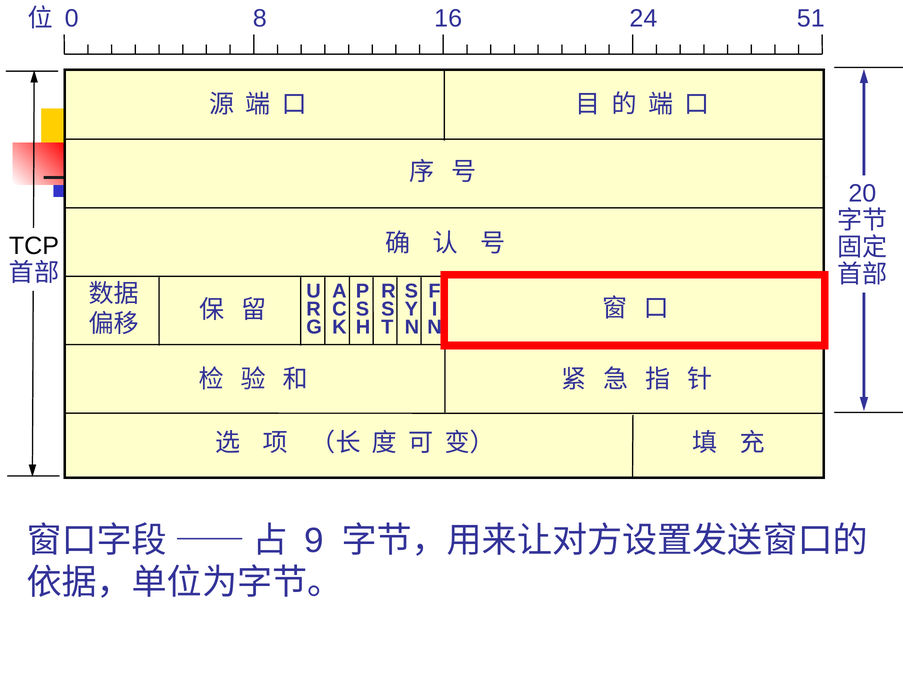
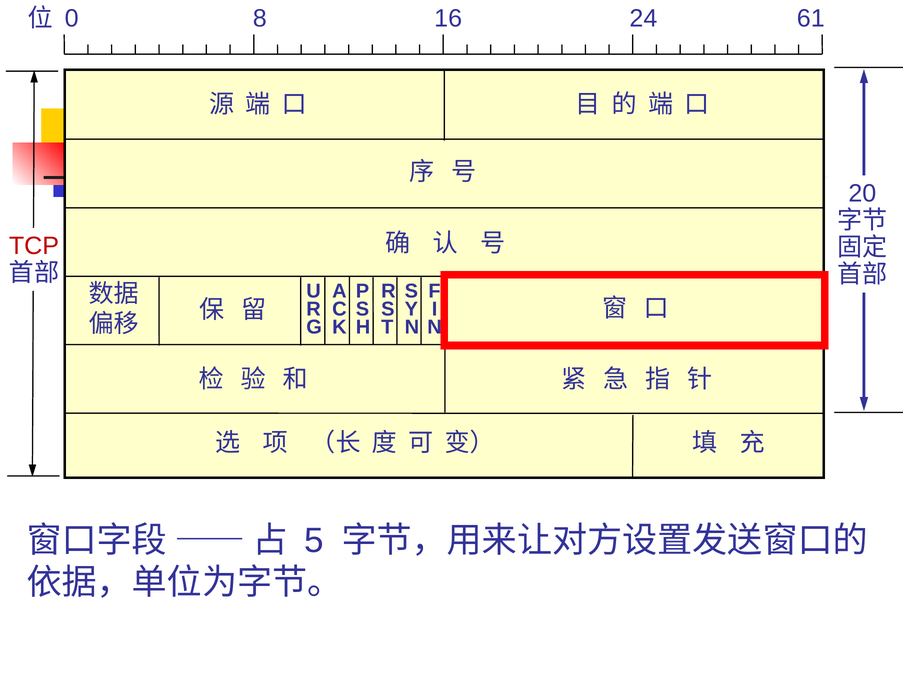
51: 51 -> 61 (811, 19)
TCP colour: black -> red (34, 246)
9: 9 -> 5 (314, 541)
